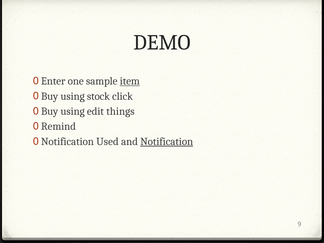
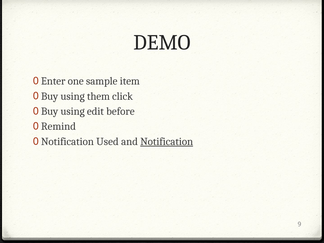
item underline: present -> none (130, 81)
stock: stock -> them (98, 96)
things: things -> before (120, 111)
